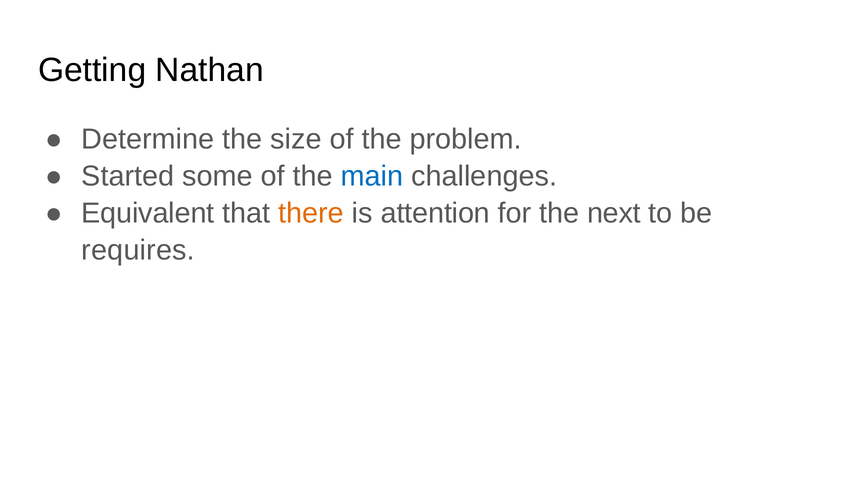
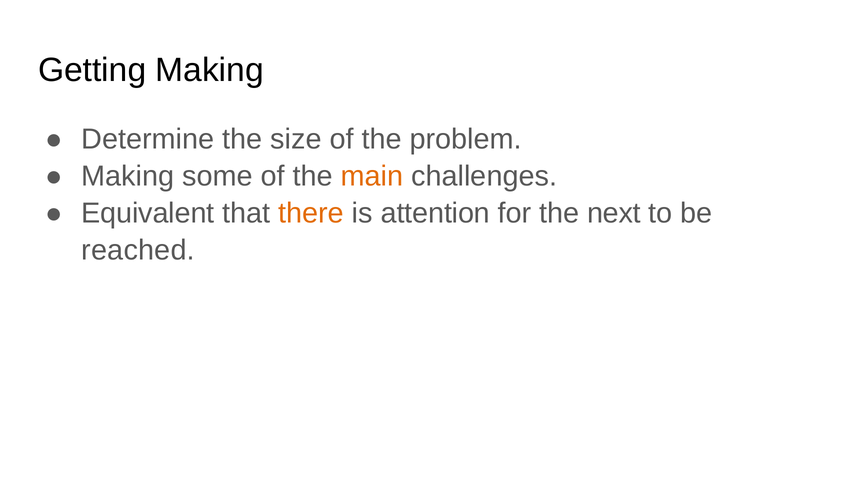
Getting Nathan: Nathan -> Making (210, 70)
Started: Started -> Making (128, 176)
main colour: blue -> orange (372, 176)
requires: requires -> reached (138, 250)
